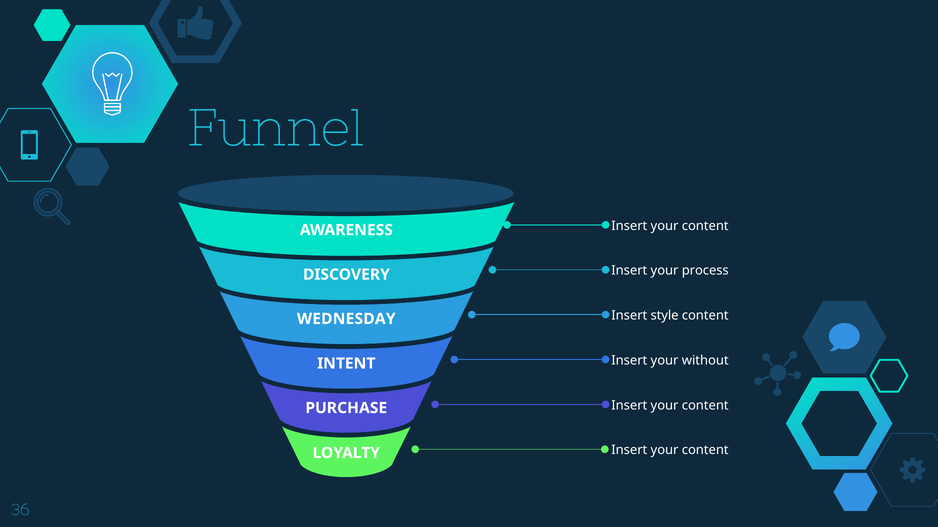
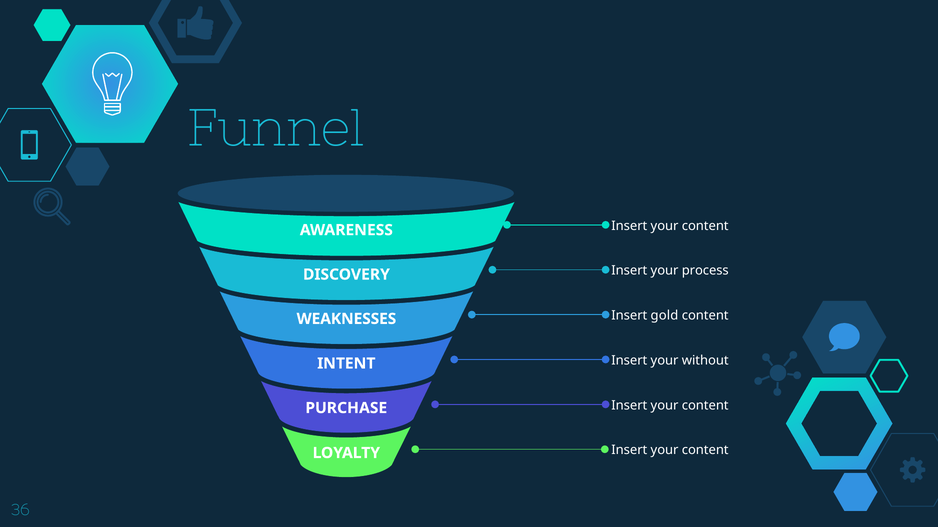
style: style -> gold (664, 316)
WEDNESDAY: WEDNESDAY -> WEAKNESSES (346, 319)
